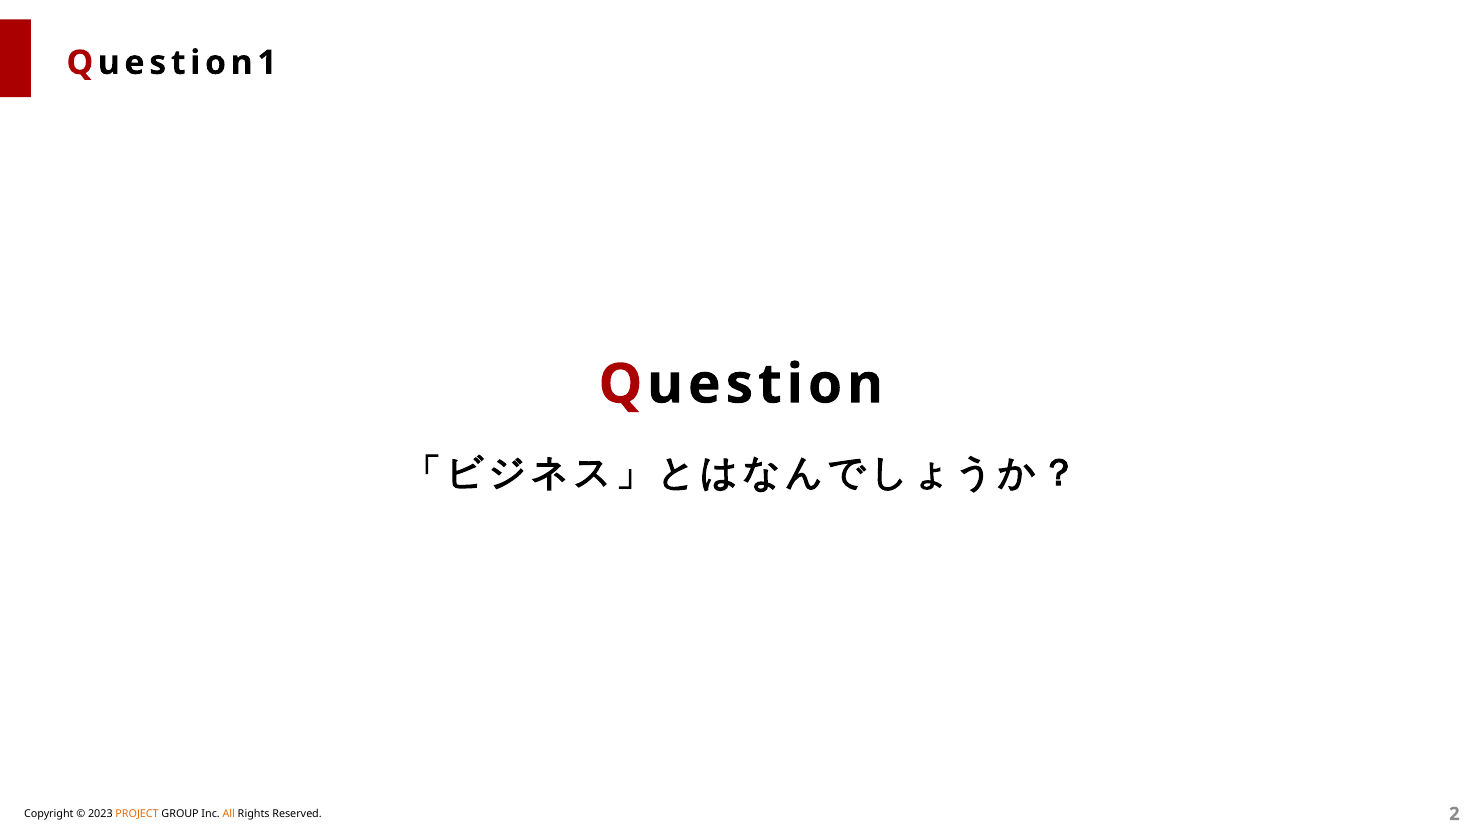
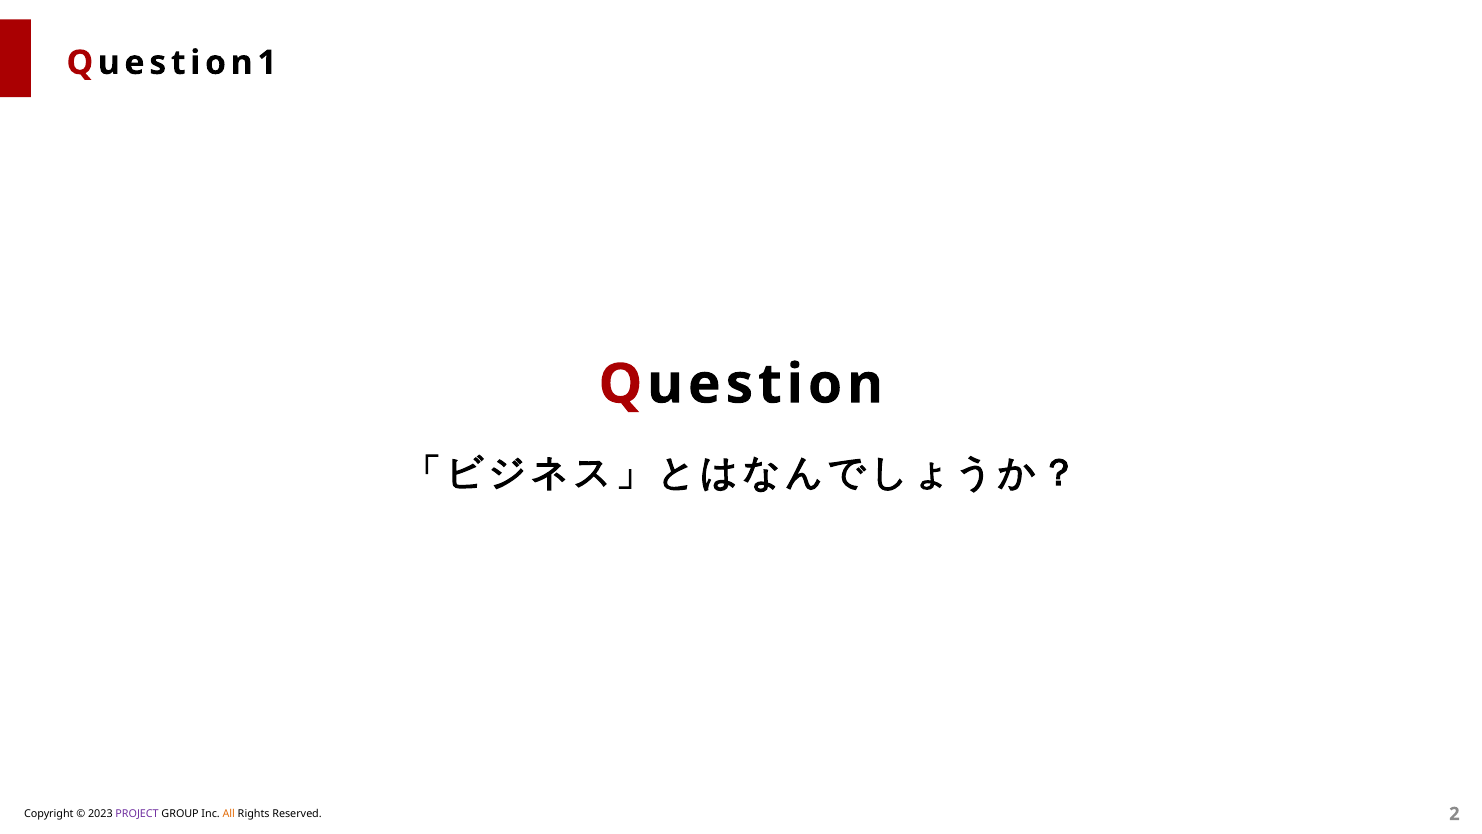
PROJECT colour: orange -> purple (137, 814)
